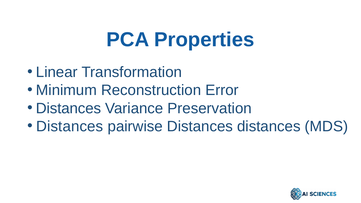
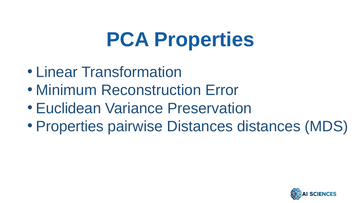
Distances: Distances -> Euclidean (69, 108)
Distances: Distances -> Properties (70, 126)
